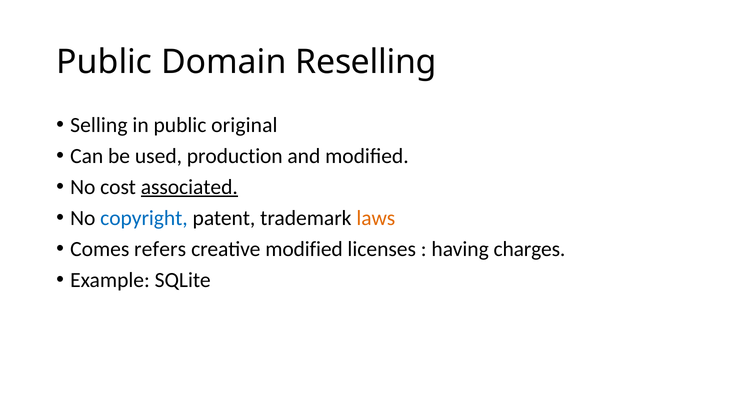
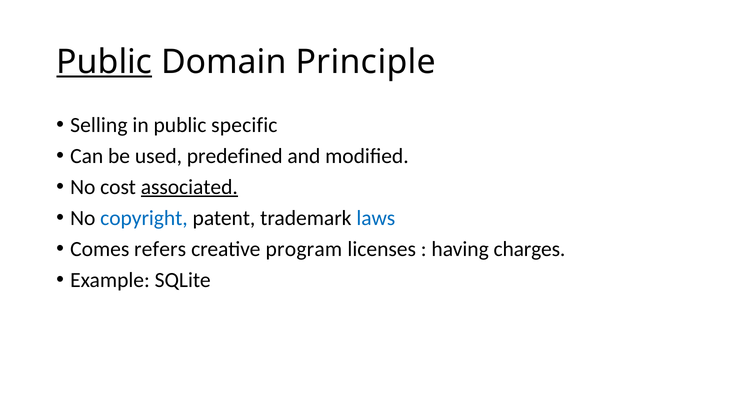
Public underline: none -> present (104, 62)
Reselling: Reselling -> Principle (366, 62)
original: original -> specific (244, 125)
production: production -> predefined (235, 156)
laws colour: orange -> blue (376, 218)
creative modified: modified -> program (304, 249)
